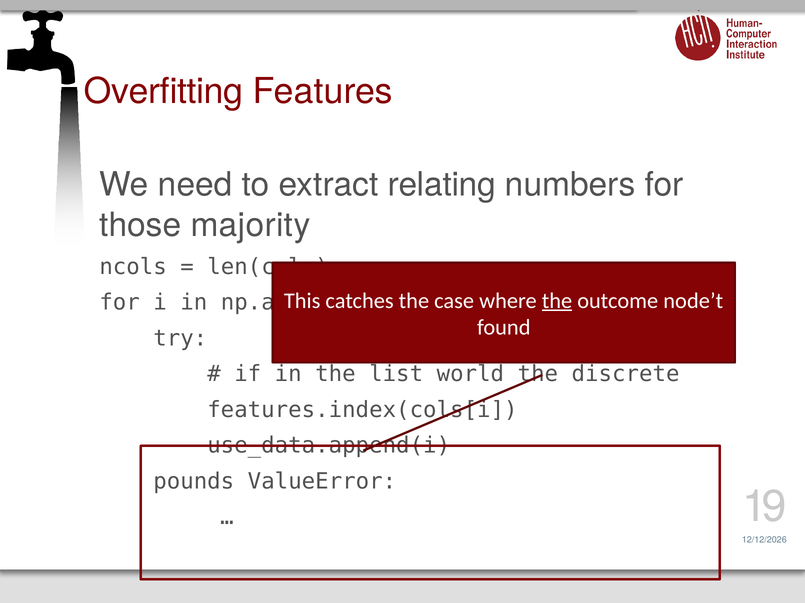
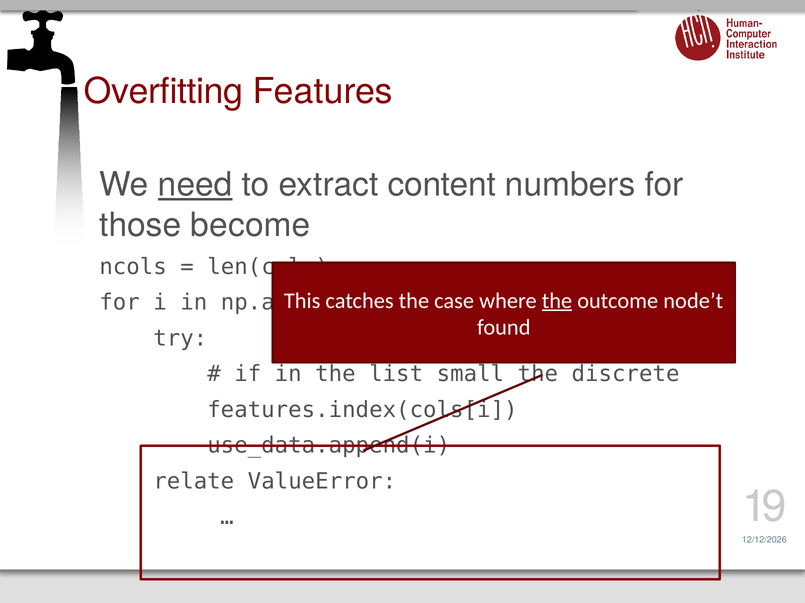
need underline: none -> present (195, 185)
relating: relating -> content (442, 185)
majority: majority -> become (251, 225)
world: world -> small (470, 374)
pounds: pounds -> relate (194, 482)
